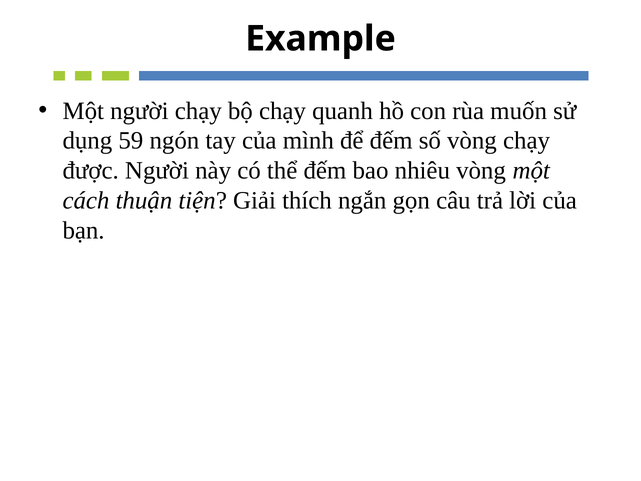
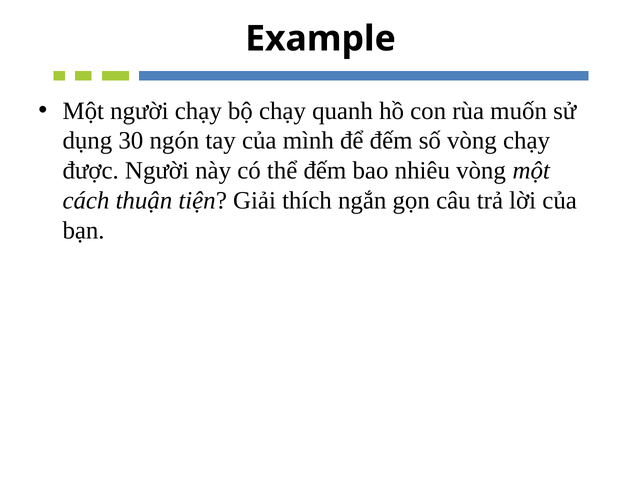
59: 59 -> 30 (131, 141)
